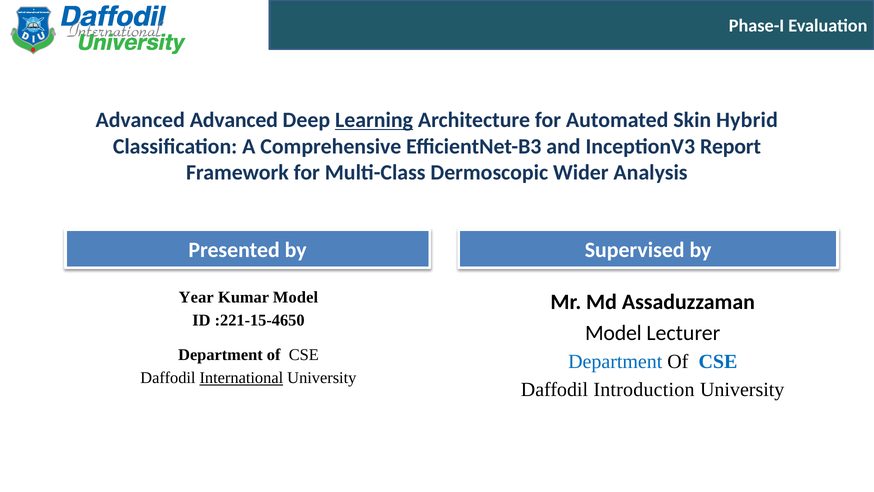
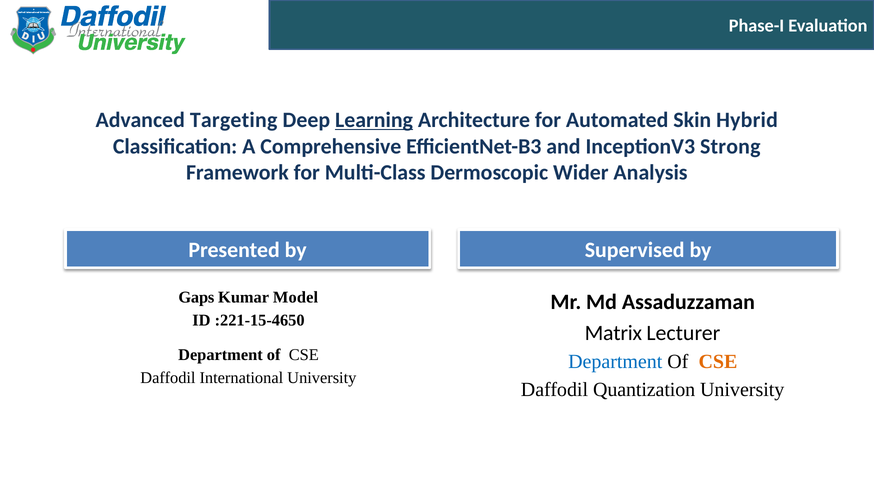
Advanced Advanced: Advanced -> Targeting (234, 120)
Report: Report -> Strong (730, 146)
Year: Year -> Gaps (196, 297)
Model: Model -> Matrix (613, 333)
CSE colour: blue -> orange (718, 362)
International underline: present -> none (241, 378)
Introduction: Introduction -> Quantization (644, 390)
